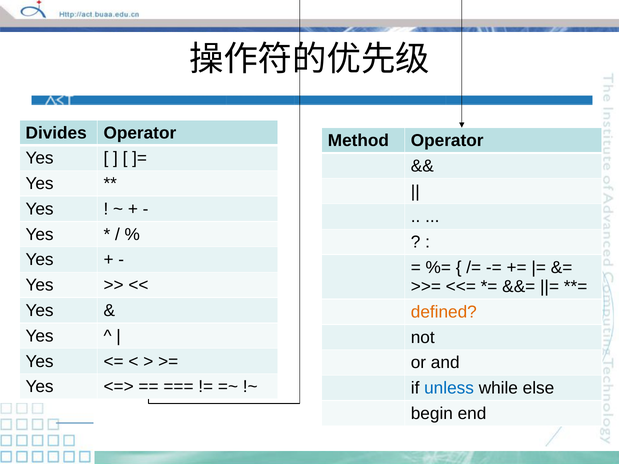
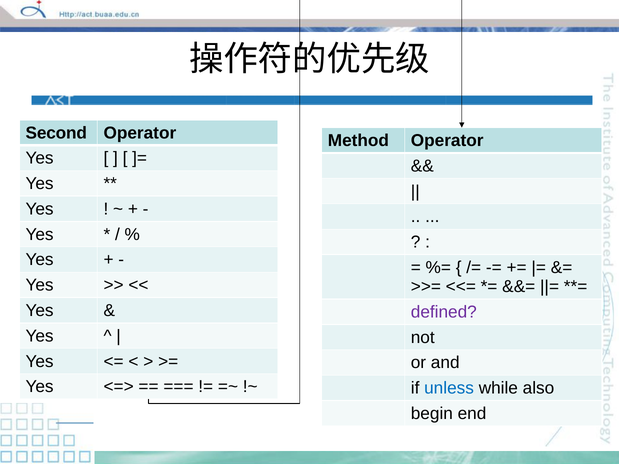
Divides: Divides -> Second (56, 133)
defined colour: orange -> purple (444, 312)
else: else -> also (538, 388)
